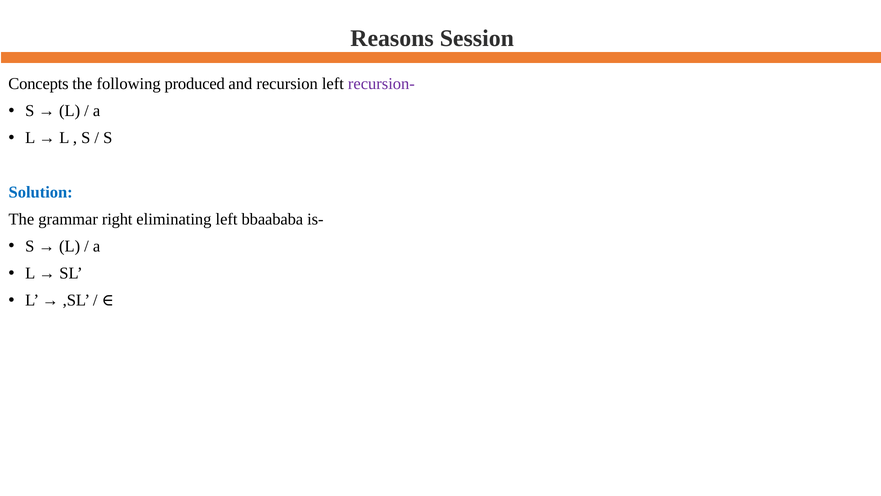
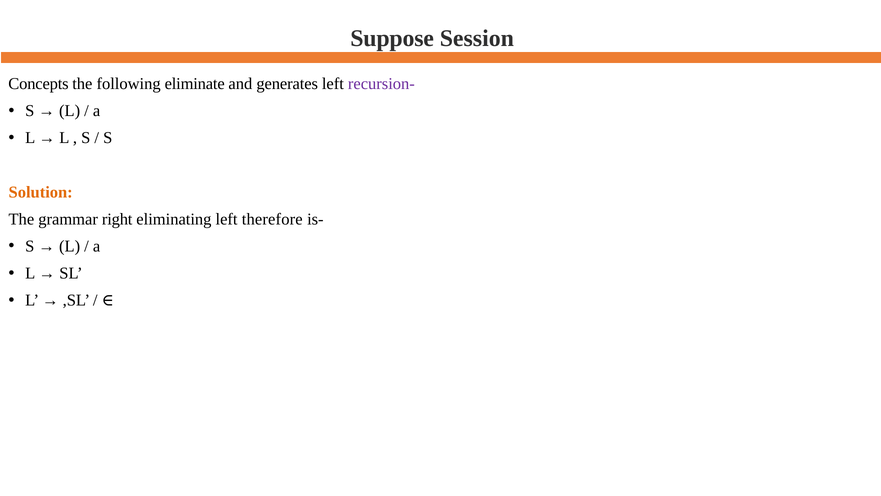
Reasons: Reasons -> Suppose (392, 38)
produced: produced -> eliminate (195, 84)
recursion: recursion -> generates (287, 84)
Solution colour: blue -> orange (41, 192)
bbaababa: bbaababa -> therefore (272, 219)
